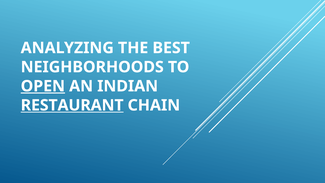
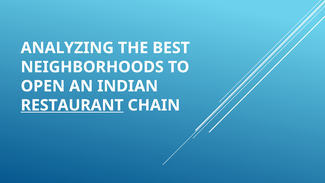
OPEN underline: present -> none (43, 86)
